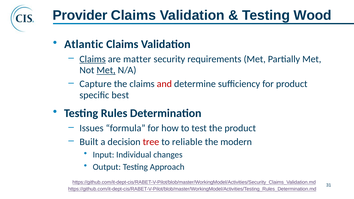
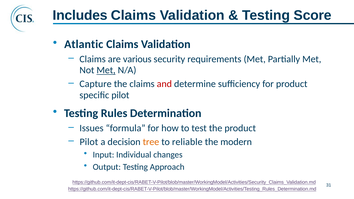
Provider: Provider -> Includes (80, 15)
Wood: Wood -> Score (313, 15)
Claims underline: present -> none (93, 59)
matter: matter -> various (137, 59)
specific best: best -> pilot (120, 95)
Built: Built -> Pilot (89, 142)
tree colour: red -> orange (151, 142)
